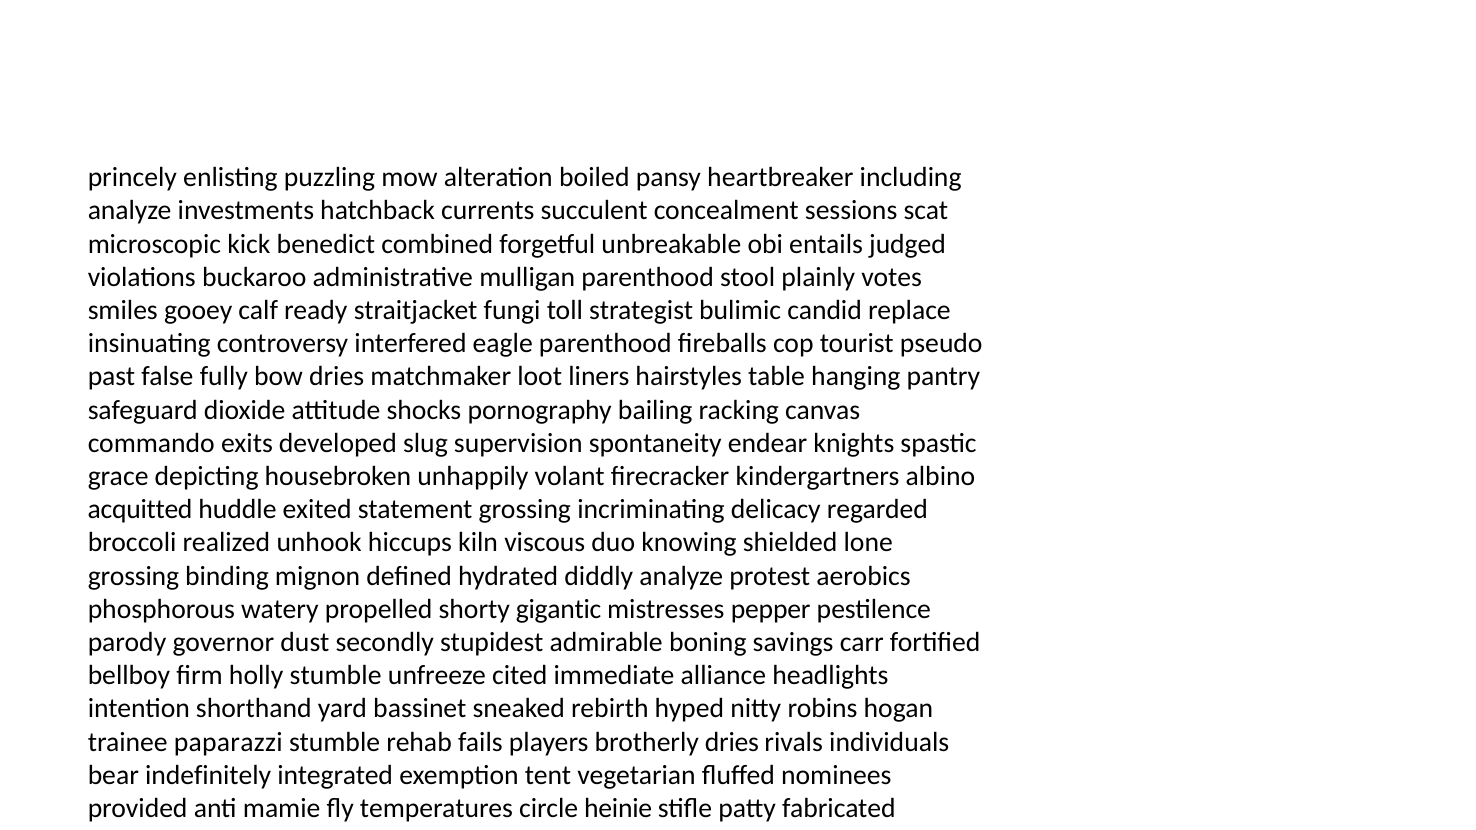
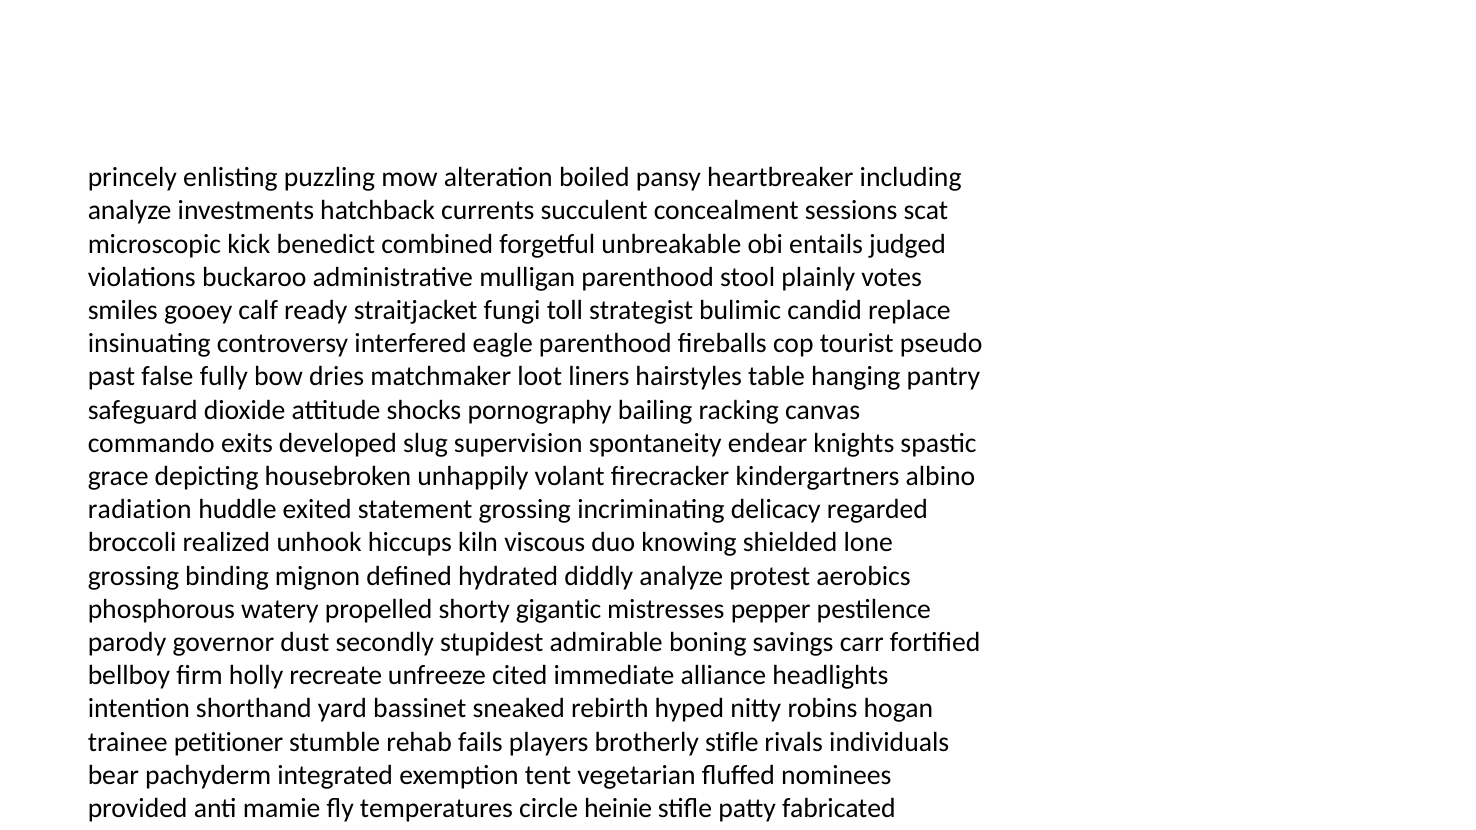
acquitted: acquitted -> radiation (140, 510)
holly stumble: stumble -> recreate (336, 676)
trainee paparazzi: paparazzi -> petitioner (229, 742)
brotherly dries: dries -> stifle (732, 742)
indefinitely: indefinitely -> pachyderm (208, 775)
